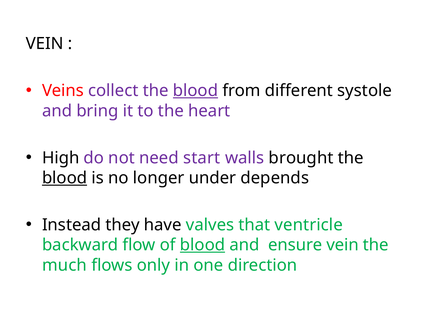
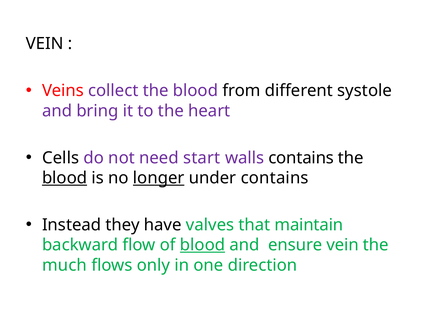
blood underline: present -> none (196, 91)
High: High -> Cells (61, 157)
walls brought: brought -> contains (301, 157)
longer underline: none -> present (159, 178)
under depends: depends -> contains (275, 178)
ventricle: ventricle -> maintain (309, 224)
